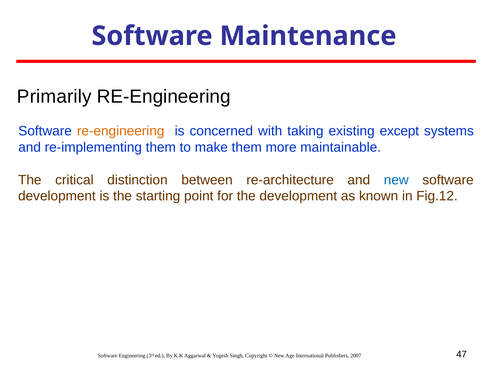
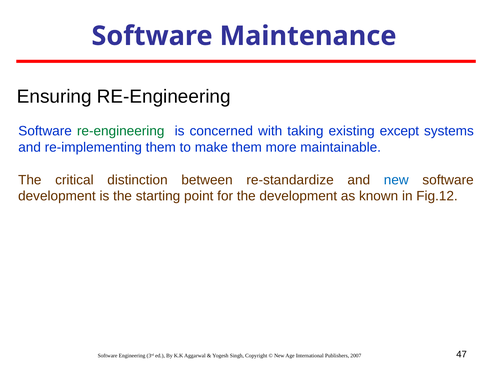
Primarily: Primarily -> Ensuring (54, 96)
re-engineering colour: orange -> green (121, 131)
re-architecture: re-architecture -> re-standardize (290, 180)
